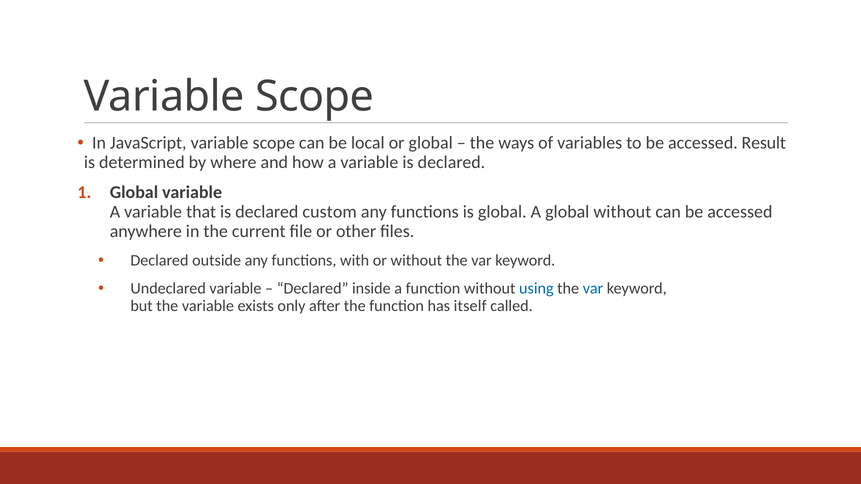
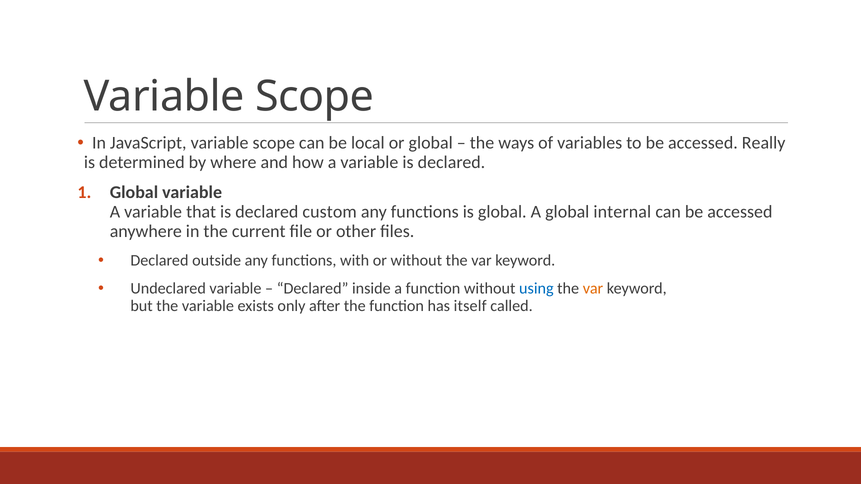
Result: Result -> Really (764, 143)
global without: without -> internal (622, 212)
var colour: blue -> orange (593, 289)
